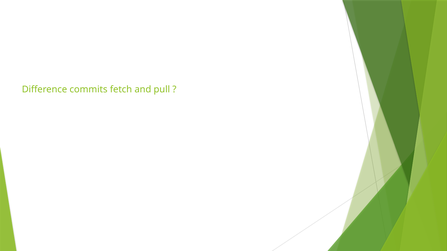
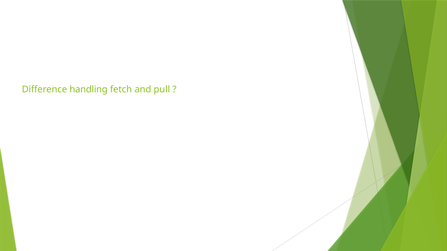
commits: commits -> handling (89, 90)
